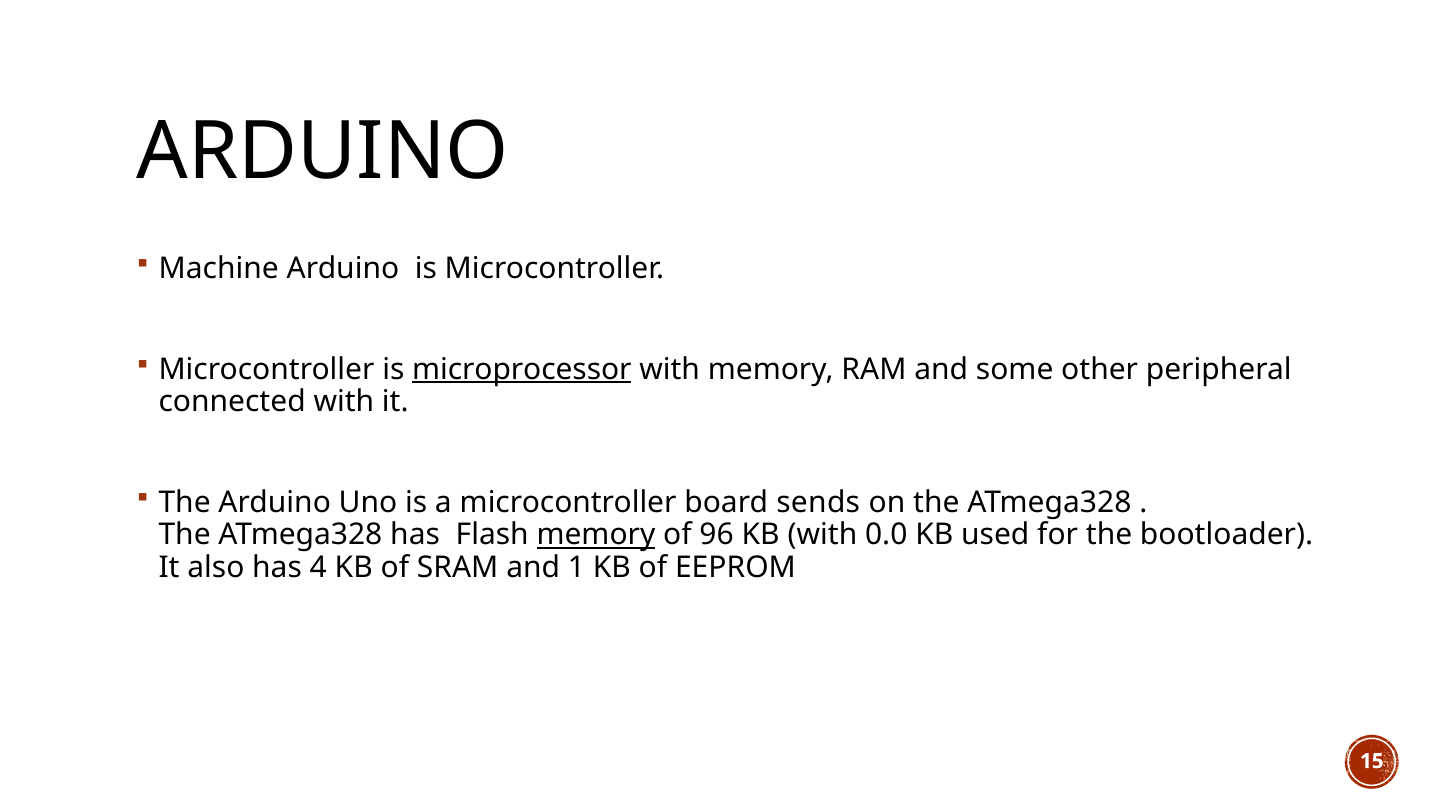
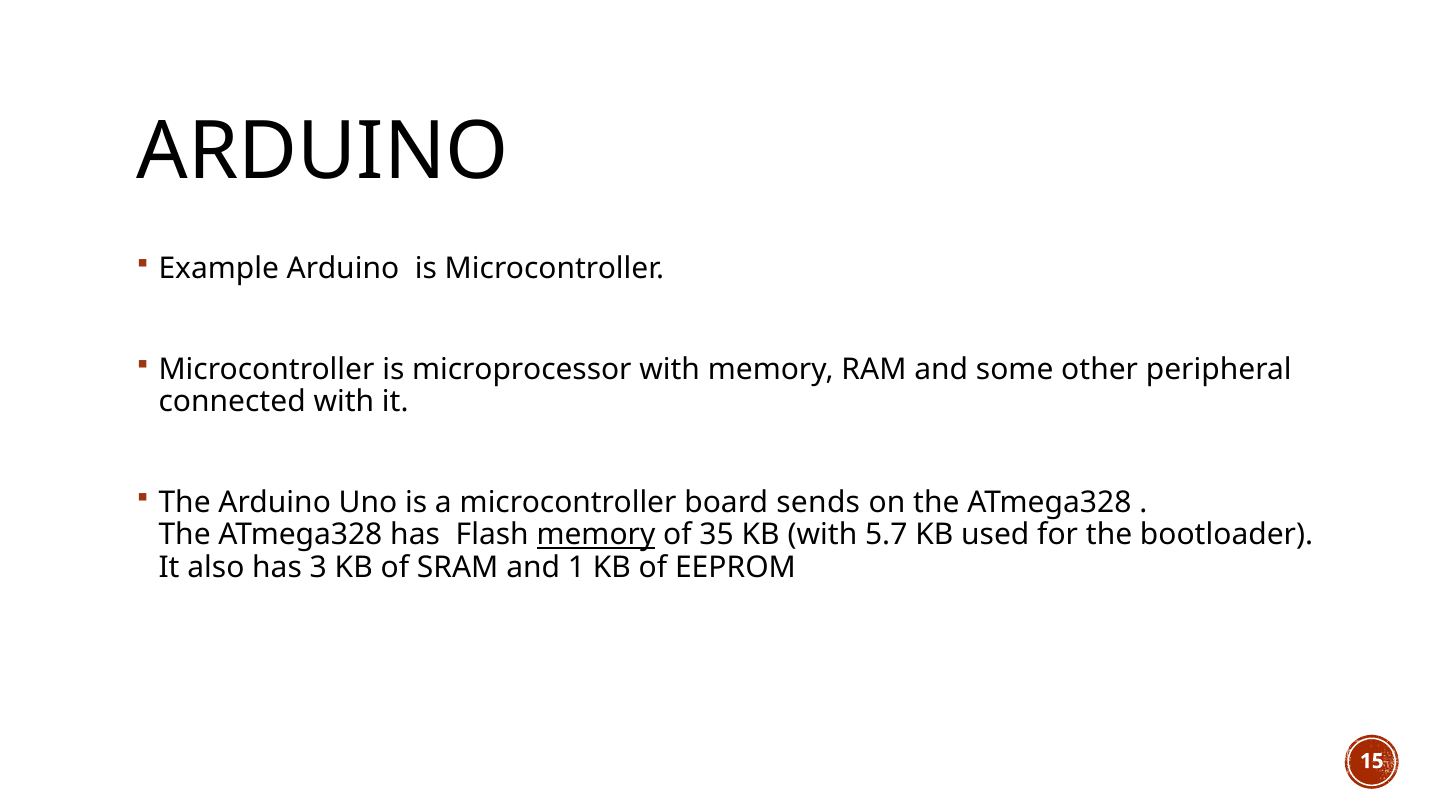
Machine: Machine -> Example (219, 268)
microprocessor underline: present -> none (522, 369)
96: 96 -> 35 (717, 535)
0.0: 0.0 -> 5.7 (886, 535)
4: 4 -> 3 (318, 567)
